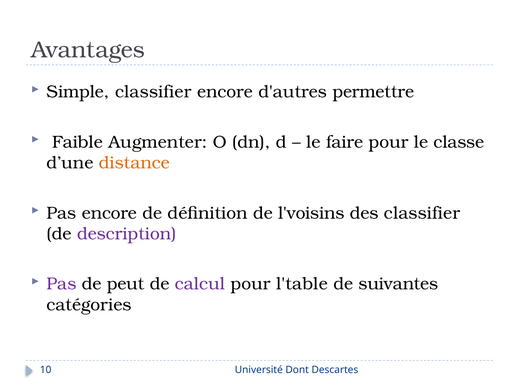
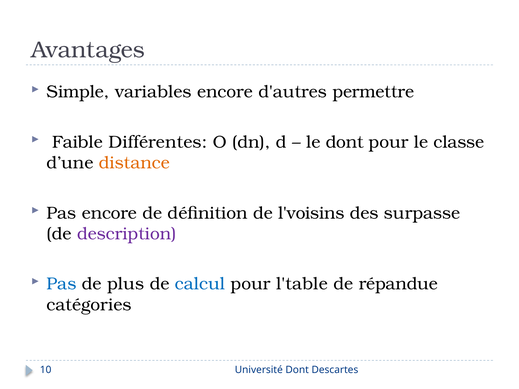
Simple classifier: classifier -> variables (153, 92)
Augmenter: Augmenter -> Différentes (158, 142)
le faire: faire -> dont (345, 142)
des classifier: classifier -> surpasse (422, 213)
Pas colour: purple -> blue (61, 284)
peut: peut -> plus (126, 284)
calcul colour: purple -> blue (200, 284)
suivantes: suivantes -> répandue (398, 284)
